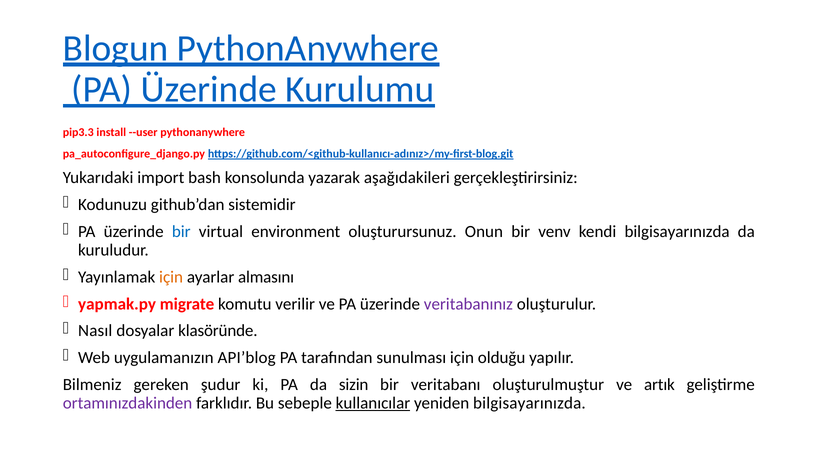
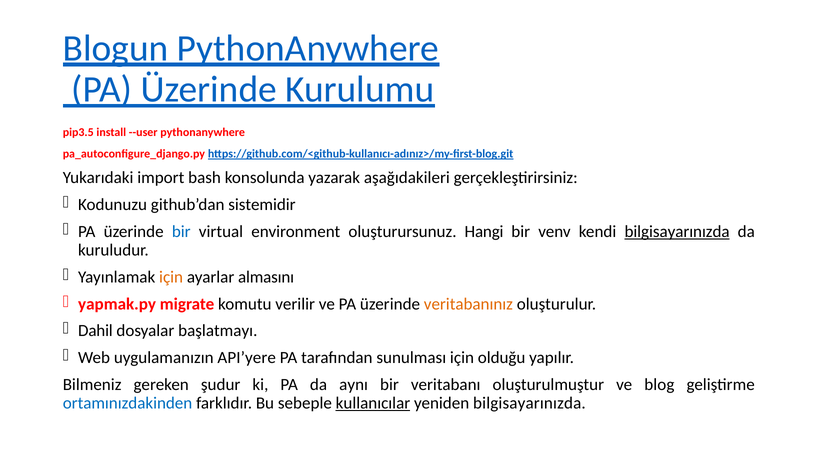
pip3.3: pip3.3 -> pip3.5 (78, 132)
Onun: Onun -> Hangi (484, 231)
bilgisayarınızda underline: none -> present (677, 231)
veritabanınız colour: purple -> orange (468, 304)
Nasıl: Nasıl -> Dahil (95, 331)
klasöründe: klasöründe -> başlatmayı (218, 331)
API’blog: API’blog -> API’yere (247, 357)
sizin: sizin -> aynı (354, 384)
artık: artık -> blog (659, 384)
ortamınızdakinden colour: purple -> blue (128, 403)
